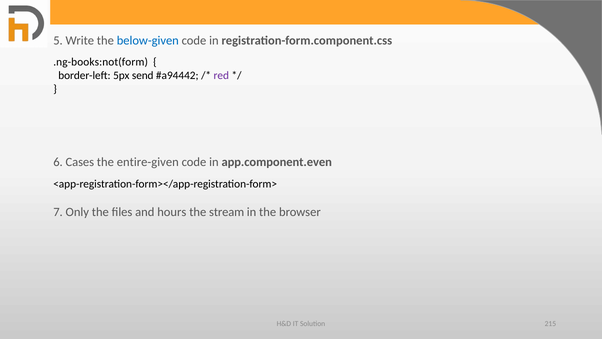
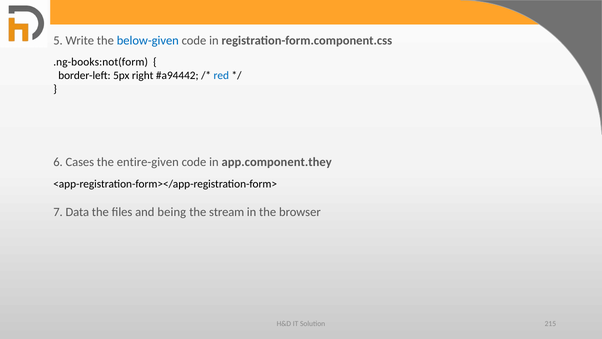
send: send -> right (143, 75)
red colour: purple -> blue (221, 75)
app.component.even: app.component.even -> app.component.they (277, 162)
Only: Only -> Data (77, 212)
hours: hours -> being (172, 212)
